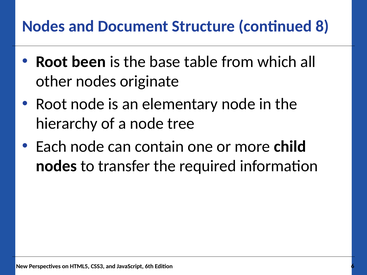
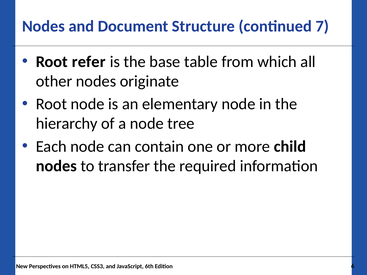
8: 8 -> 7 (322, 26)
been: been -> refer (89, 62)
